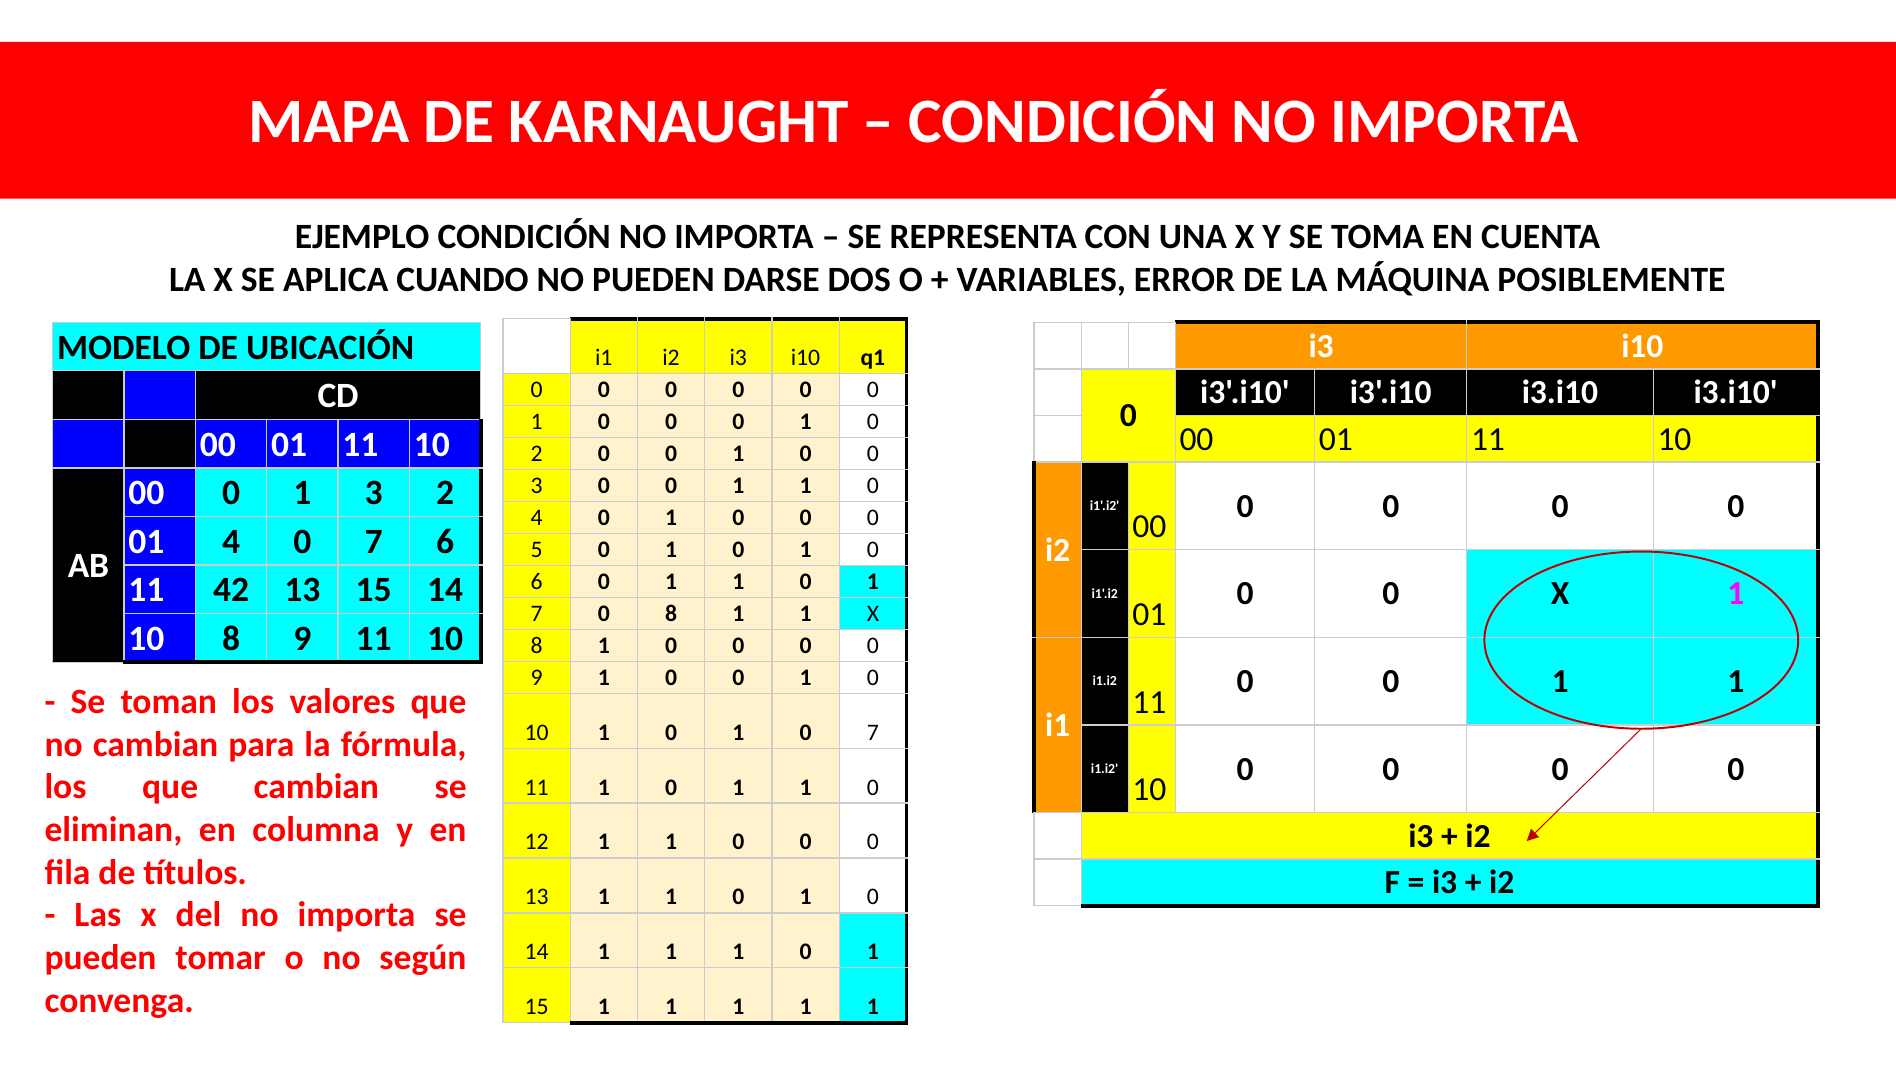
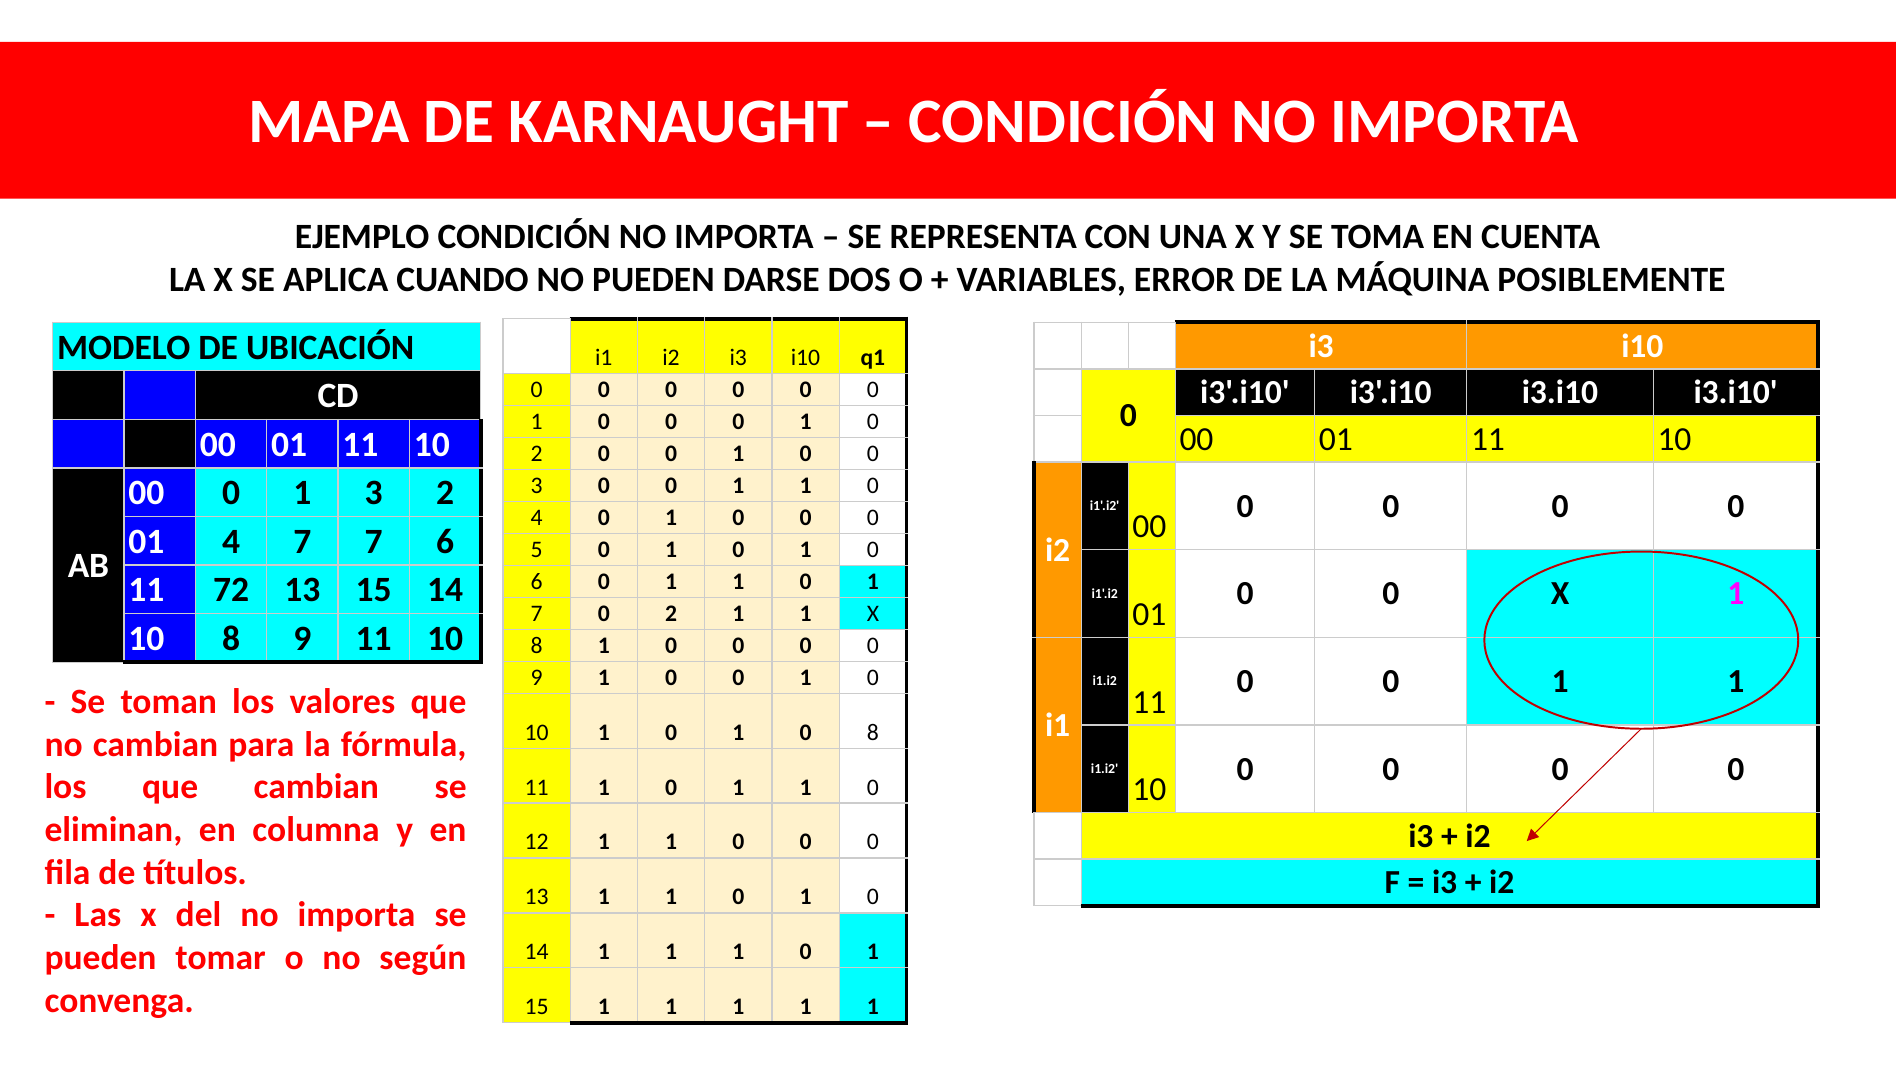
01 4 0: 0 -> 7 (302, 541)
42: 42 -> 72 (231, 590)
7 0 8: 8 -> 2 (671, 613)
1 0 7: 7 -> 8 (873, 732)
